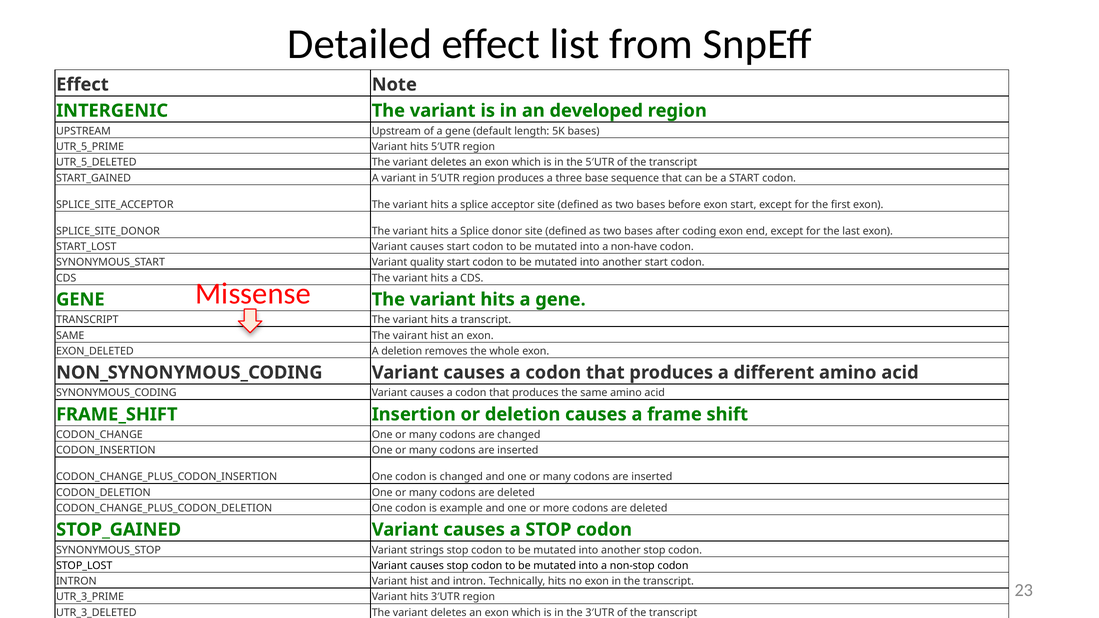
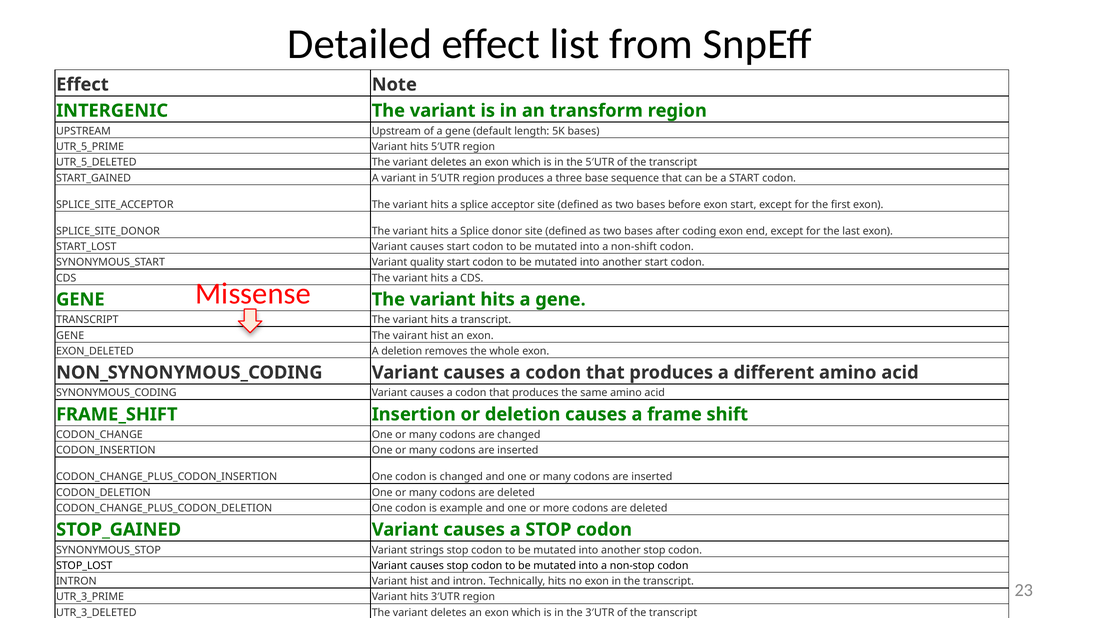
developed: developed -> transform (596, 111)
non-have: non-have -> non-shift (634, 247)
SAME: SAME -> GENE (70, 336)
